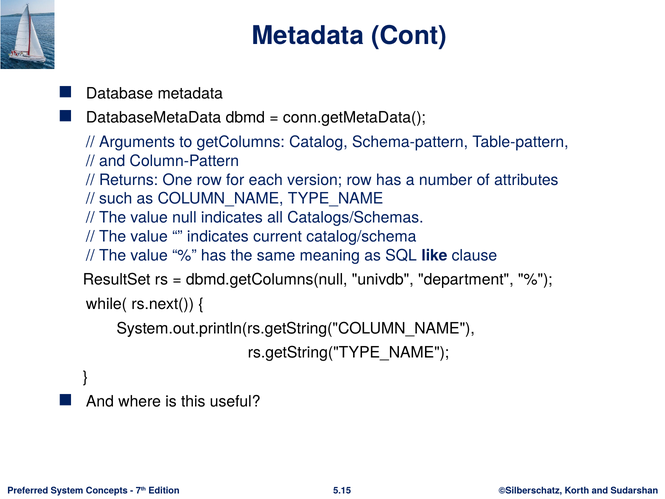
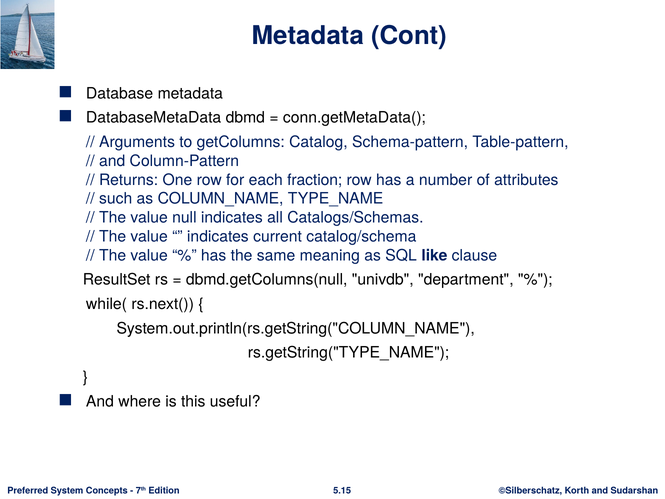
version: version -> fraction (315, 180)
